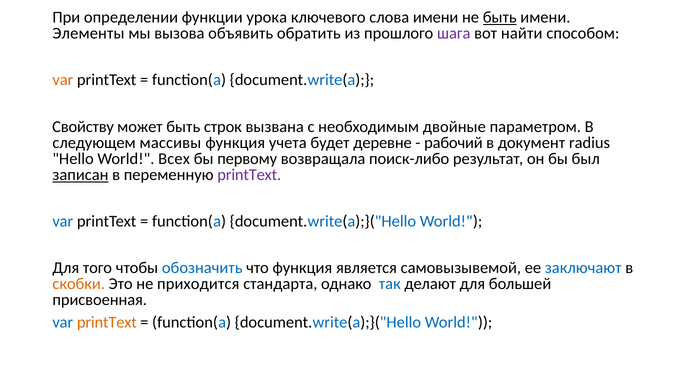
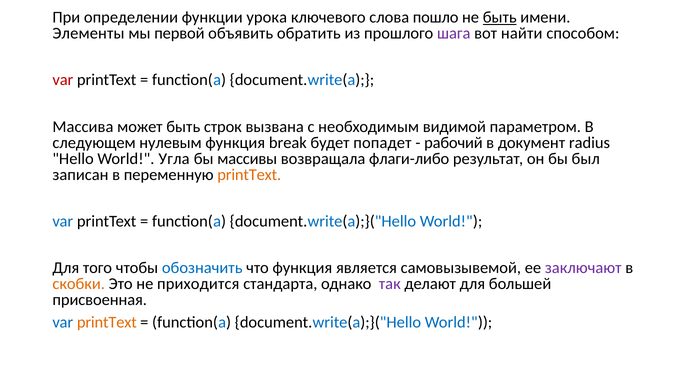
слова имени: имени -> пошло (436, 17)
вызова: вызова -> первой (179, 33)
var colour: orange -> red (63, 80)
Свойству: Свойству -> Массива (83, 127)
двойные: двойные -> видимой (454, 127)
массивы: массивы -> нулевым (171, 143)
учета: учета -> break (288, 143)
деревне: деревне -> попадет (382, 143)
Всех: Всех -> Угла (174, 159)
первому: первому -> массивы (247, 159)
поиск-либо: поиск-либо -> флаги-либо (409, 159)
записан underline: present -> none (80, 175)
printText colour: purple -> orange (249, 175)
заключают colour: blue -> purple (583, 268)
так colour: blue -> purple (390, 284)
